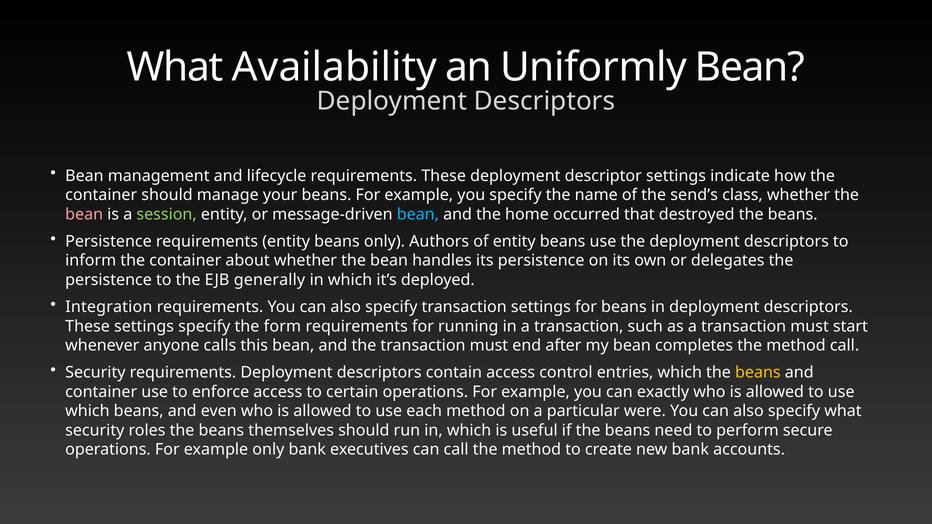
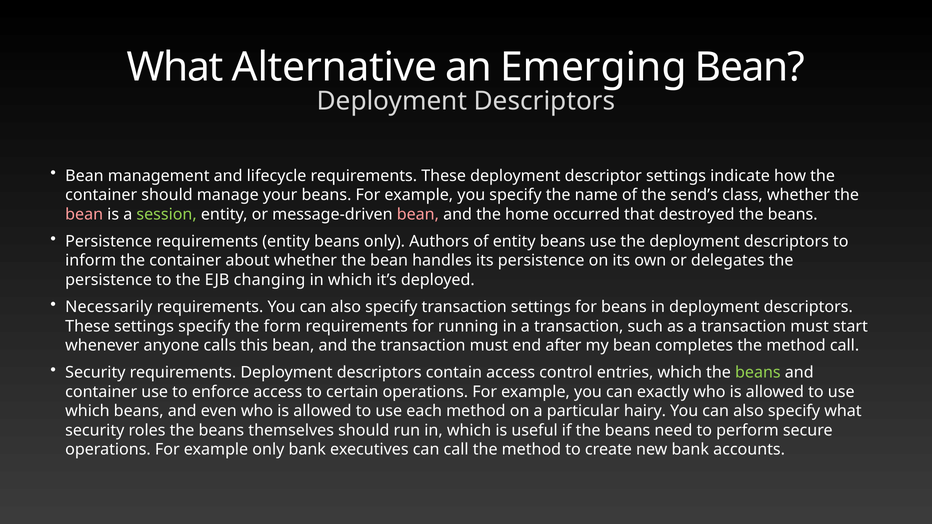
Availability: Availability -> Alternative (335, 67)
Uniformly: Uniformly -> Emerging (593, 67)
bean colour: light blue -> pink (418, 214)
generally: generally -> changing (269, 280)
Integration: Integration -> Necessarily (109, 307)
beans colour: yellow -> light green (758, 373)
were: were -> hairy (645, 411)
